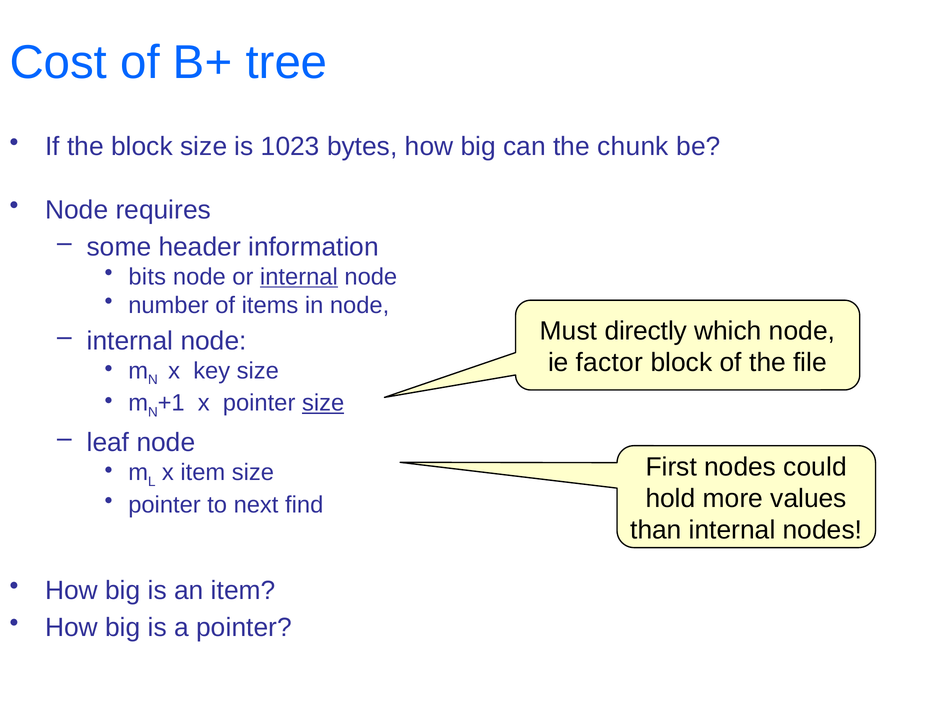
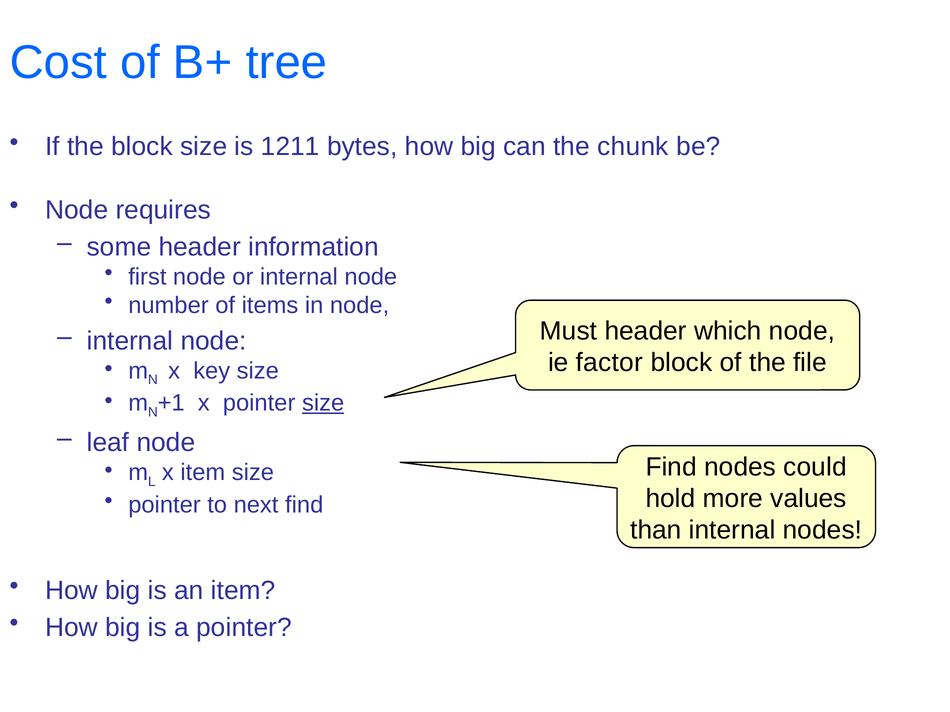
1023: 1023 -> 1211 (290, 147)
bits: bits -> first (147, 277)
internal underline: present -> none (299, 277)
Must directly: directly -> header (646, 331)
First: First -> Find (671, 467)
